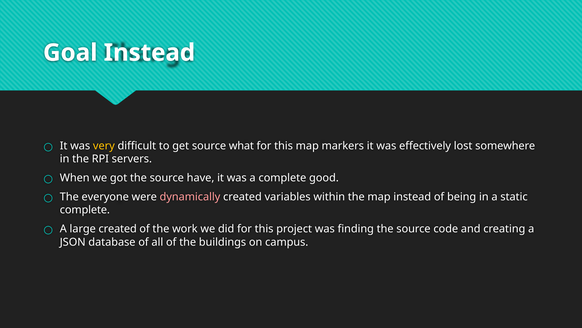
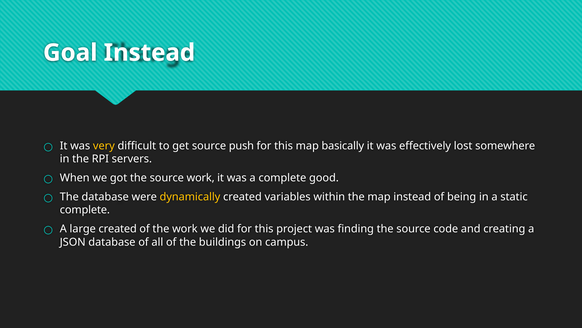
what: what -> push (241, 146)
markers: markers -> basically (343, 146)
source have: have -> work (201, 178)
The everyone: everyone -> database (105, 197)
dynamically colour: pink -> yellow (190, 197)
